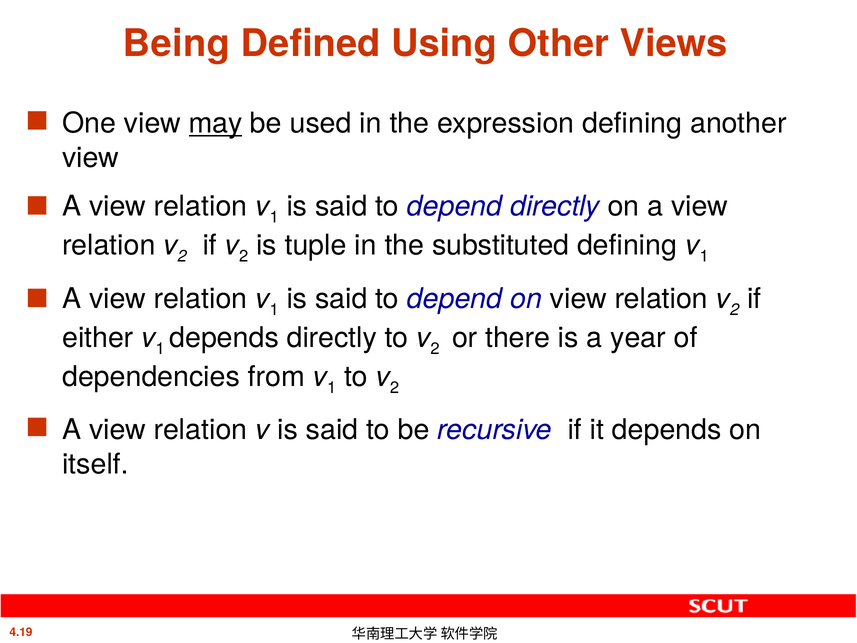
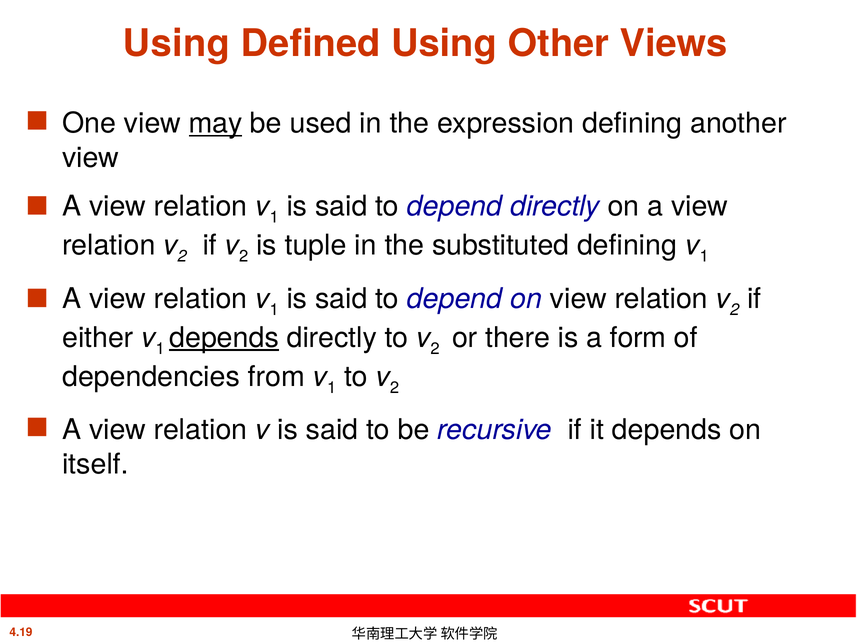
Being: Being -> Using (176, 44)
depends underline: none -> present (224, 338)
year: year -> form (638, 338)
